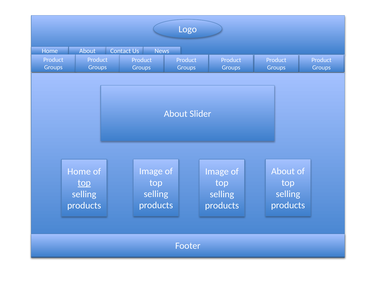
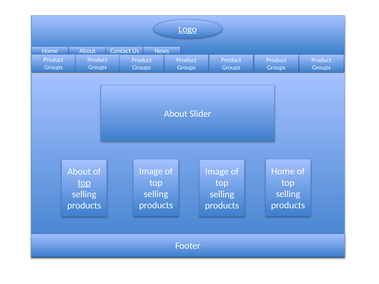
Logo underline: none -> present (188, 29)
About: About -> Home (283, 171)
Home: Home -> About (79, 172)
